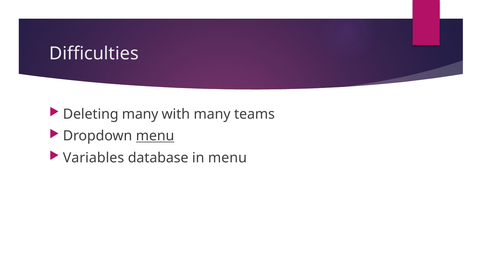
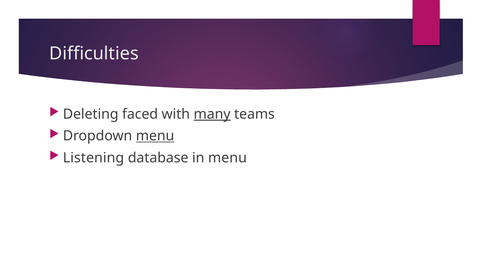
Deleting many: many -> faced (140, 114)
many underline: none -> present (212, 114)
Variables: Variables -> Listening (93, 158)
